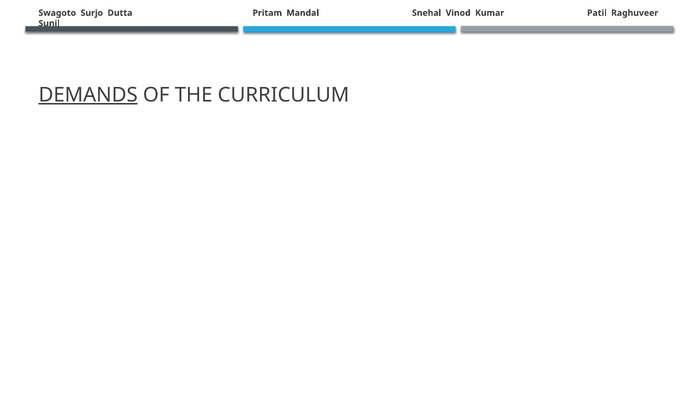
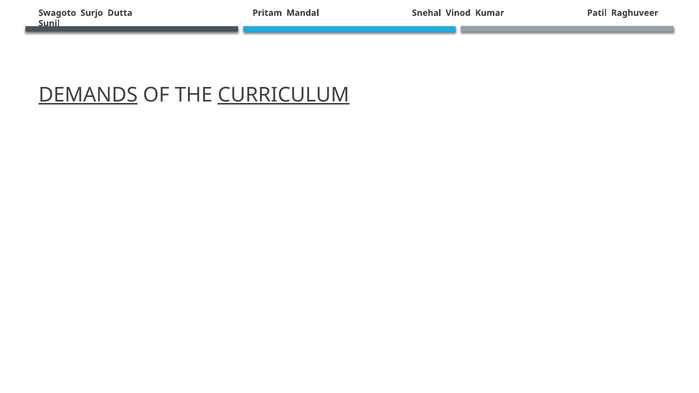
CURRICULUM underline: none -> present (284, 95)
